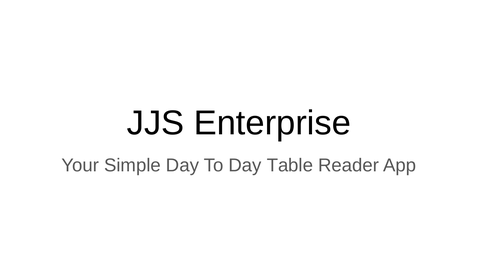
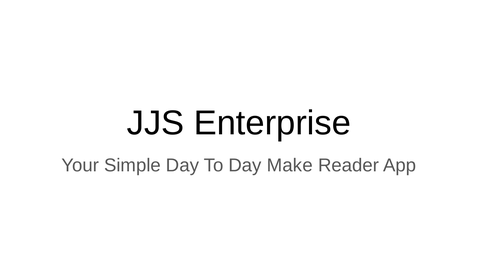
Table: Table -> Make (290, 165)
